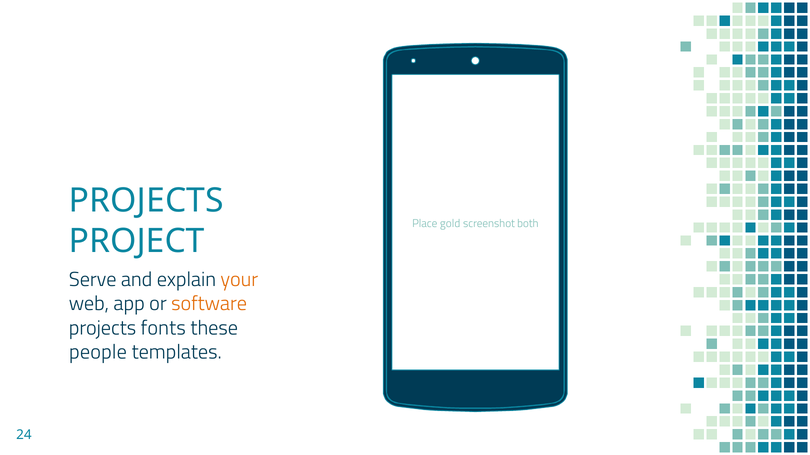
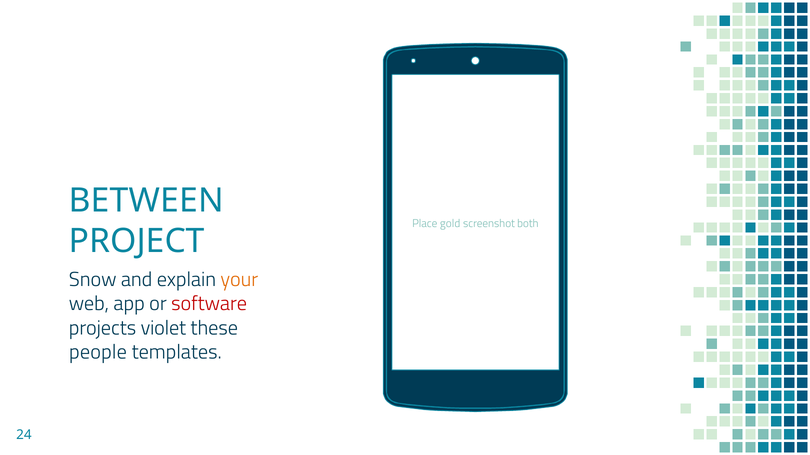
PROJECTS: PROJECTS -> BETWEEN (146, 201)
Serve: Serve -> Snow (93, 280)
software colour: orange -> red (209, 304)
fonts: fonts -> violet (163, 328)
